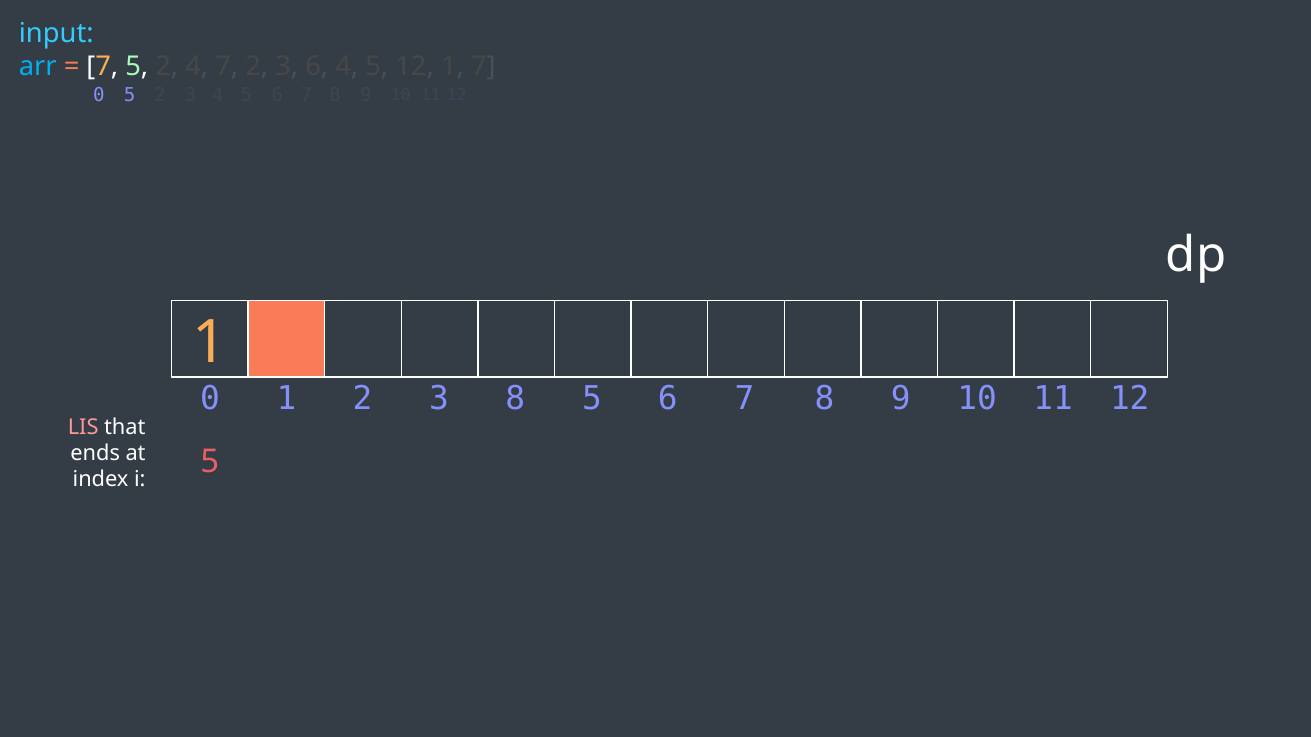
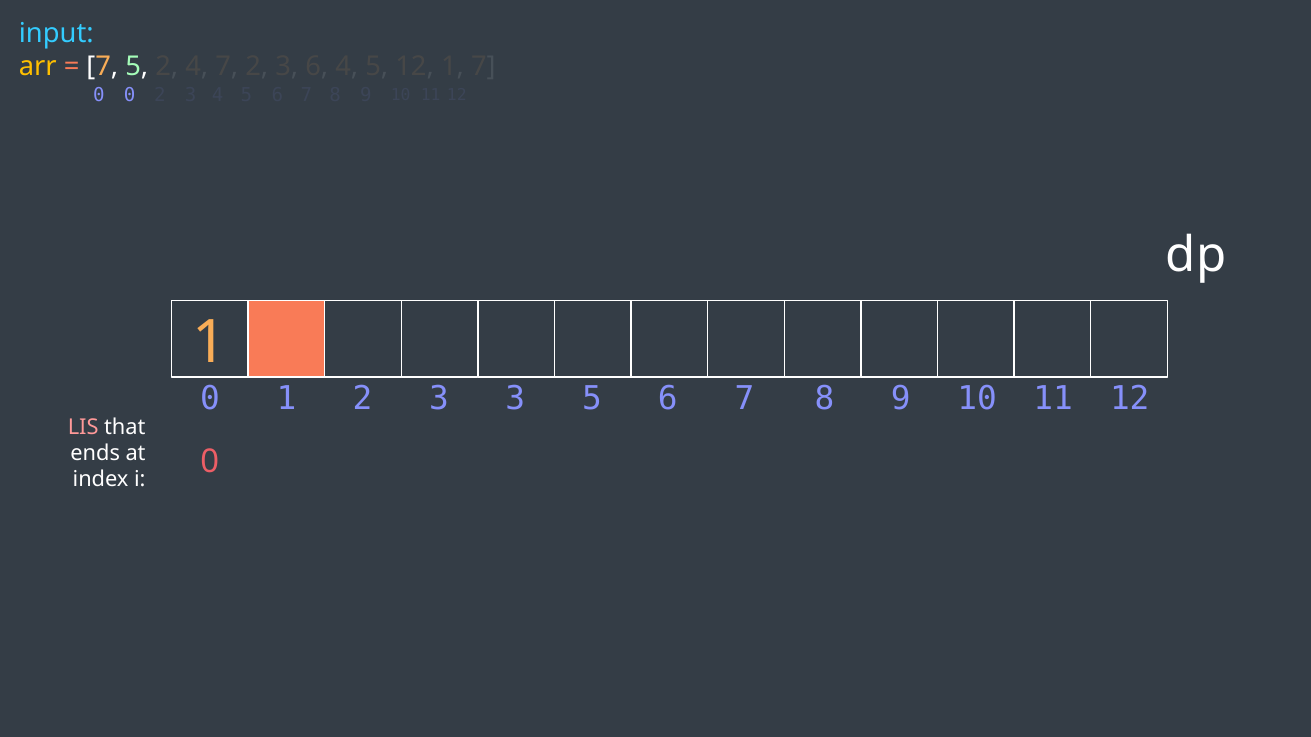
arr colour: light blue -> yellow (38, 66)
5: 5 -> 0 (130, 95)
3 8: 8 -> 3 (515, 399)
i 5: 5 -> 0 (210, 462)
